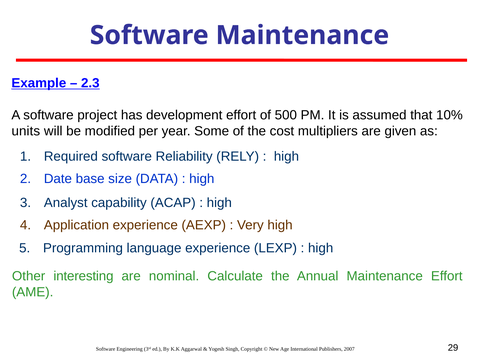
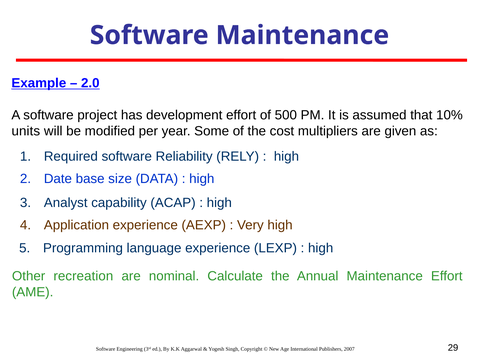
2.3: 2.3 -> 2.0 (90, 83)
interesting: interesting -> recreation (83, 276)
